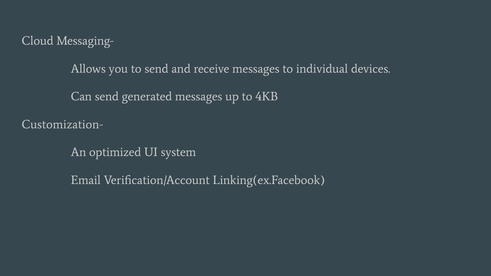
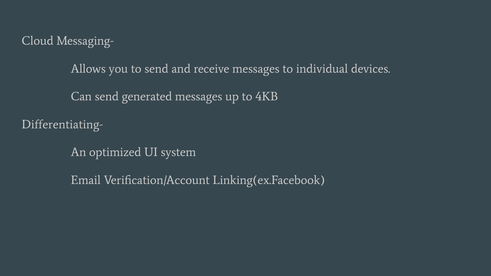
Customization-: Customization- -> Differentiating- (62, 124)
